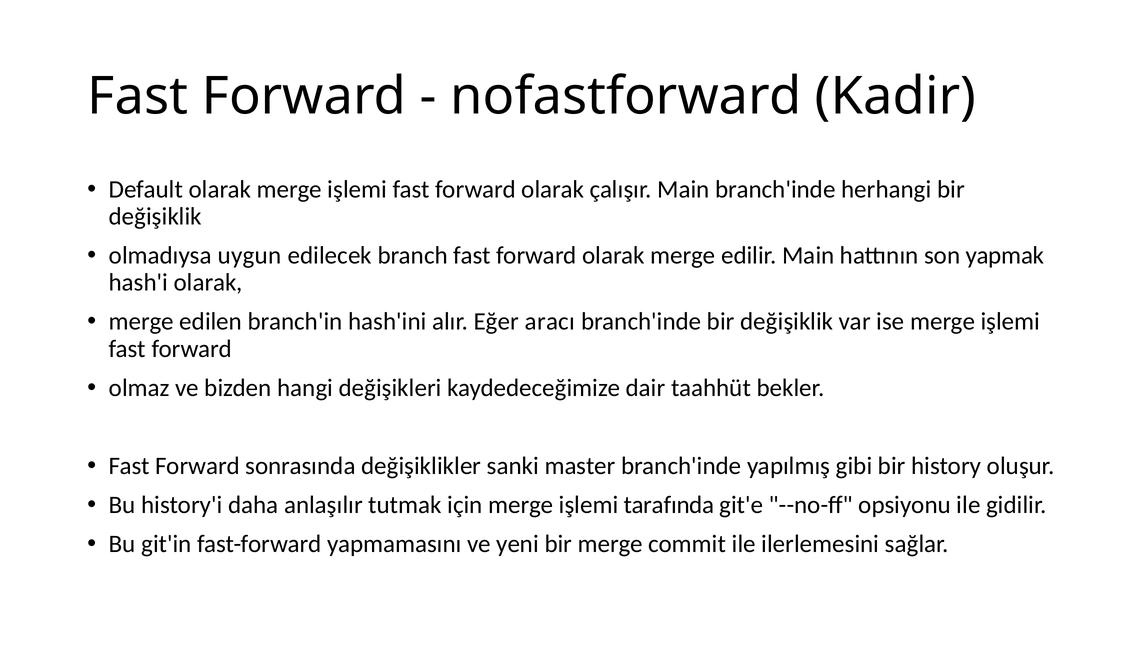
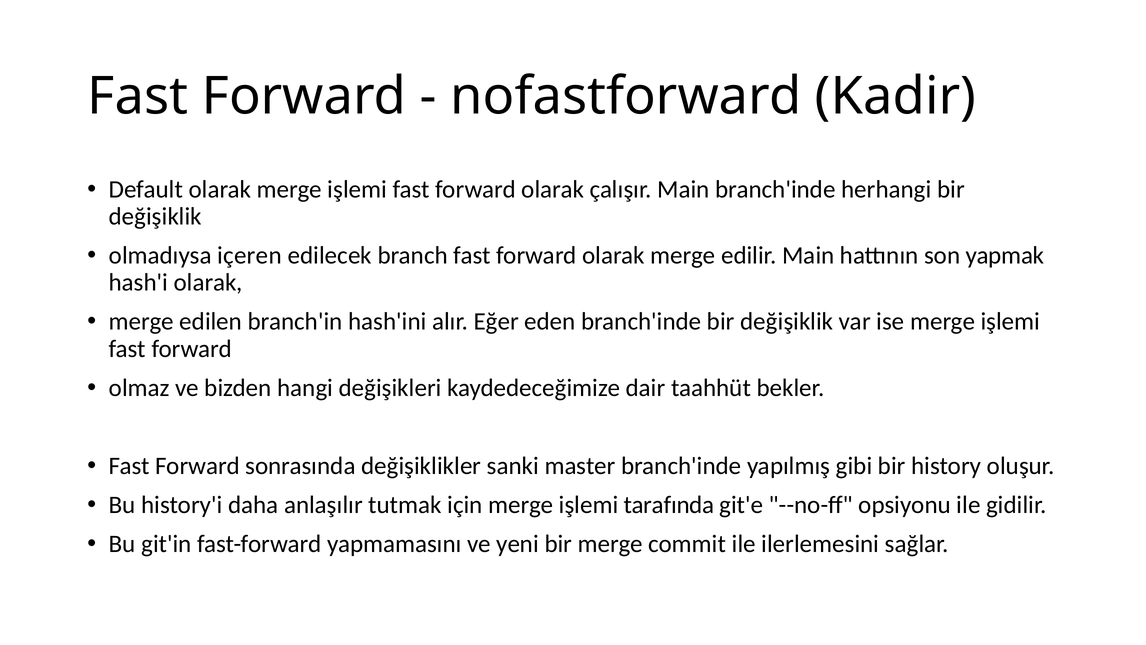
uygun: uygun -> içeren (250, 255)
aracı: aracı -> eden (550, 321)
